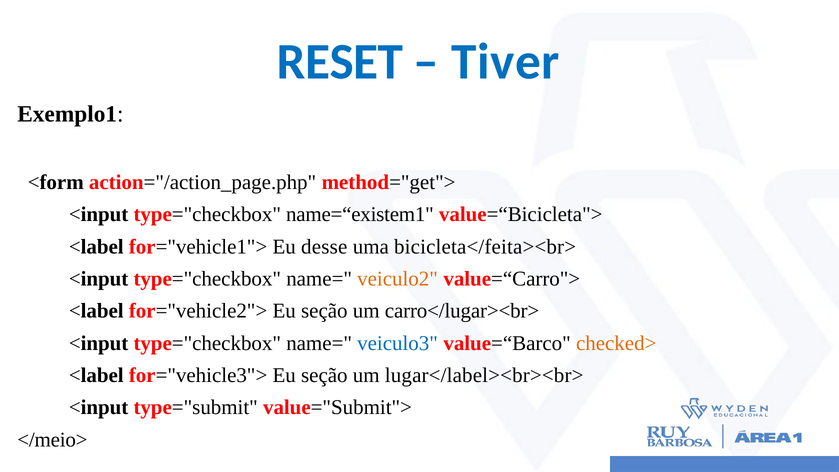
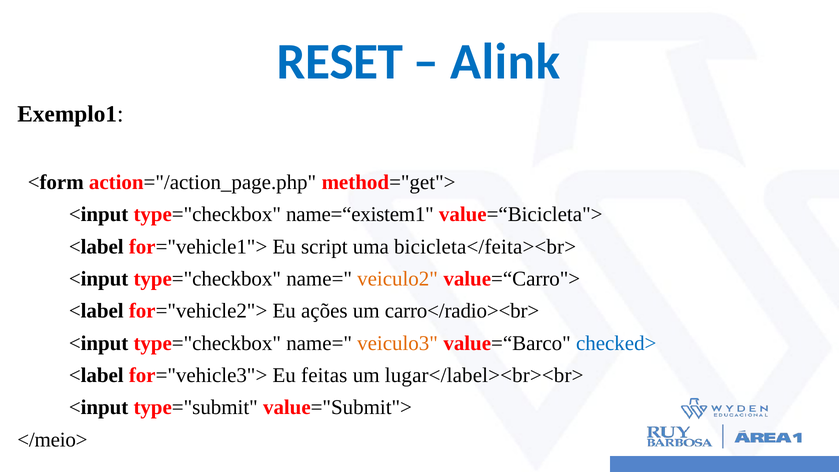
Tiver: Tiver -> Alink (505, 62)
desse: desse -> script (324, 247)
for="vehicle2"> Eu seção: seção -> ações (324, 311)
carro</lugar><br>: carro</lugar><br> -> carro</radio><br> (462, 311)
veiculo3 colour: blue -> orange (398, 343)
checked> colour: orange -> blue (616, 343)
for="vehicle3"> Eu seção: seção -> feitas (324, 375)
